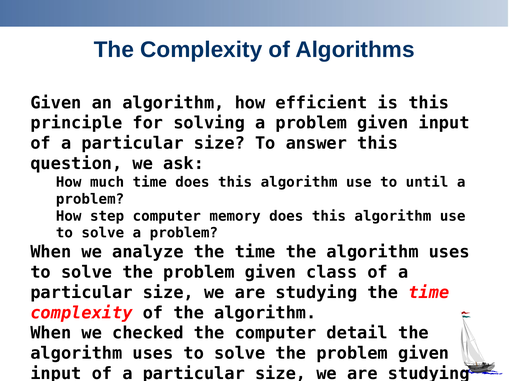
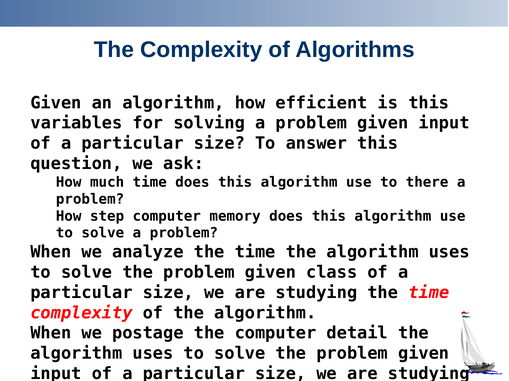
principle: principle -> variables (76, 123)
until: until -> there (427, 182)
checked: checked -> postage (148, 334)
